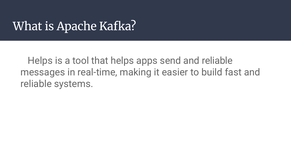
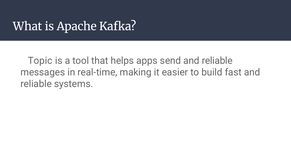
Helps: Helps -> Topic (40, 61)
